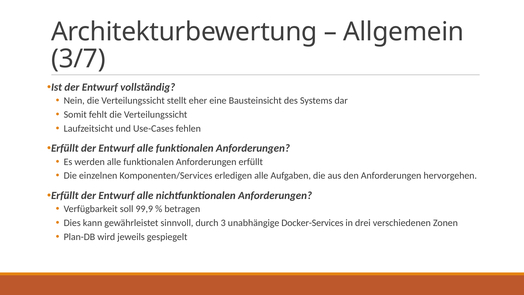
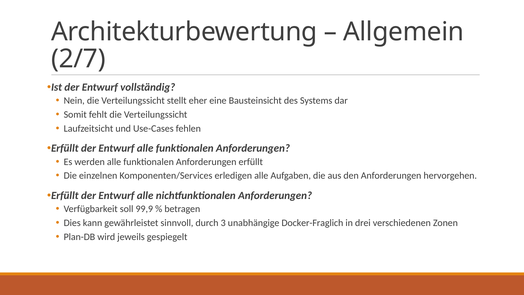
3/7: 3/7 -> 2/7 (78, 59)
Docker-Services: Docker-Services -> Docker-Fraglich (312, 223)
